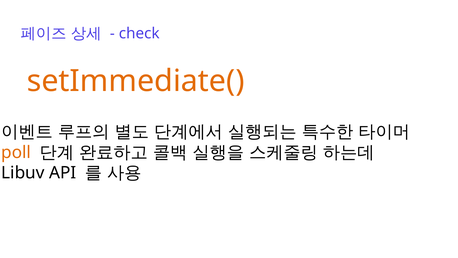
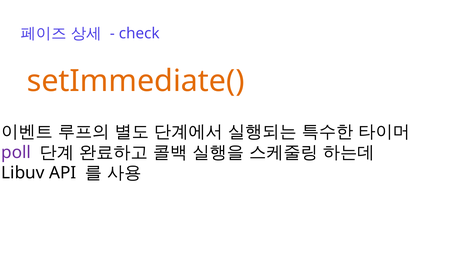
poll colour: orange -> purple (16, 152)
